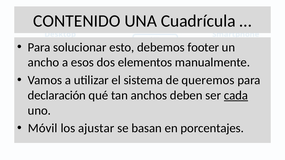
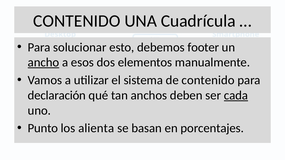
ancho underline: none -> present (43, 63)
de queremos: queremos -> contenido (208, 80)
Móvil: Móvil -> Punto (43, 128)
ajustar: ajustar -> alienta (96, 128)
